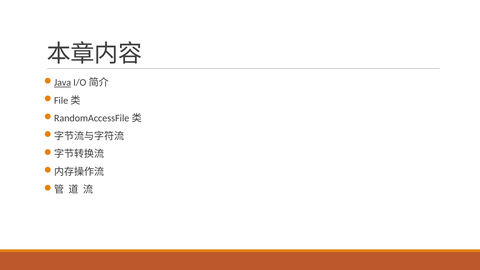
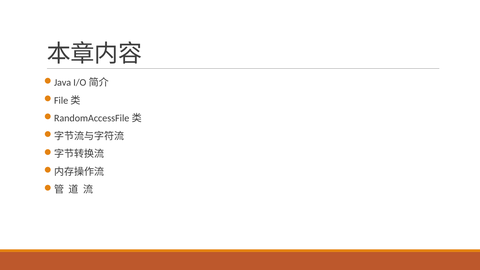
Java underline: present -> none (63, 83)
